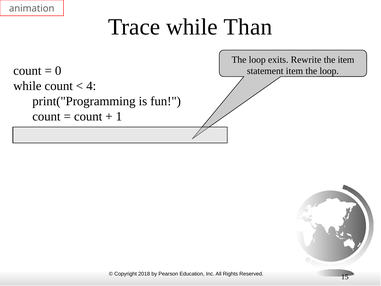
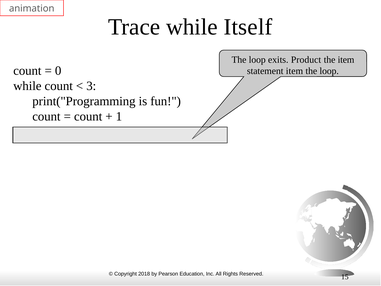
Than: Than -> Itself (248, 27)
Rewrite: Rewrite -> Product (306, 60)
4: 4 -> 3 (91, 86)
